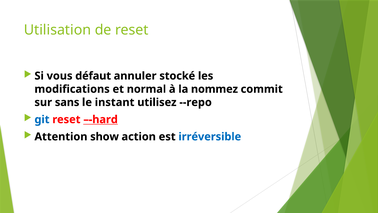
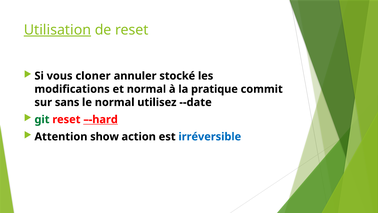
Utilisation underline: none -> present (57, 30)
défaut: défaut -> cloner (93, 76)
nommez: nommez -> pratique (214, 89)
le instant: instant -> normal (115, 102)
--repo: --repo -> --date (196, 102)
git colour: blue -> green (42, 119)
